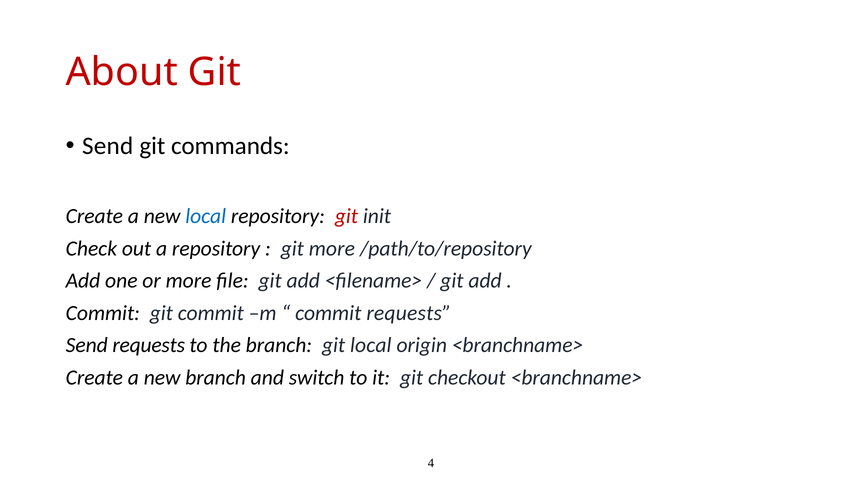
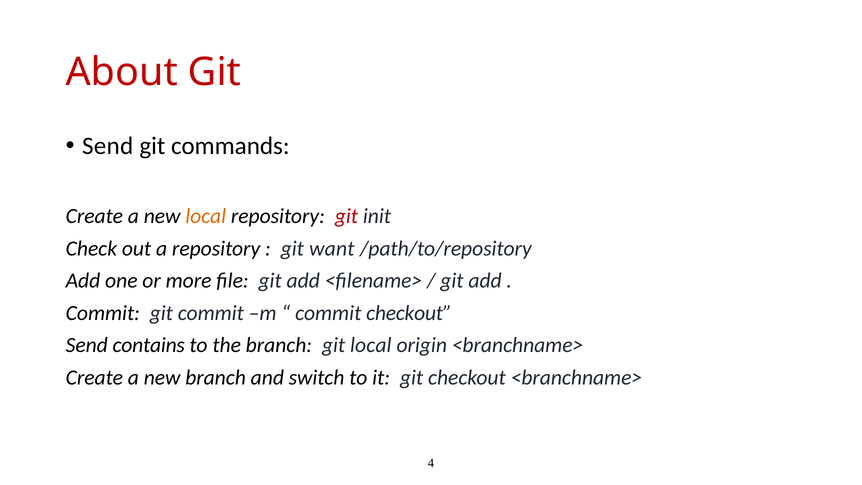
local colour: blue -> orange (206, 216)
git more: more -> want (332, 248)
commit requests: requests -> checkout (409, 313)
Send requests: requests -> contains (149, 345)
